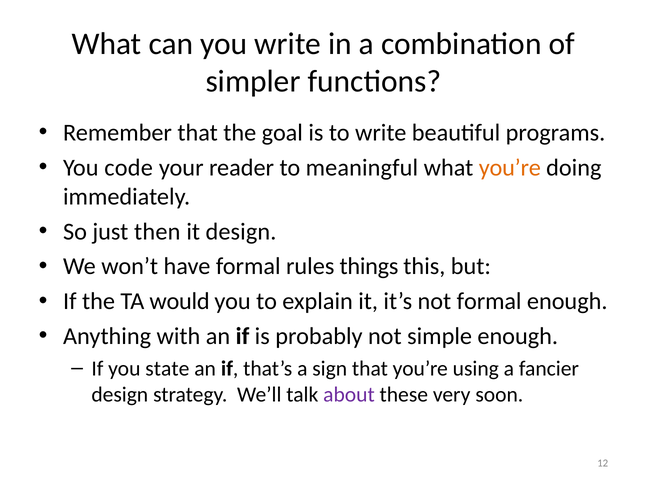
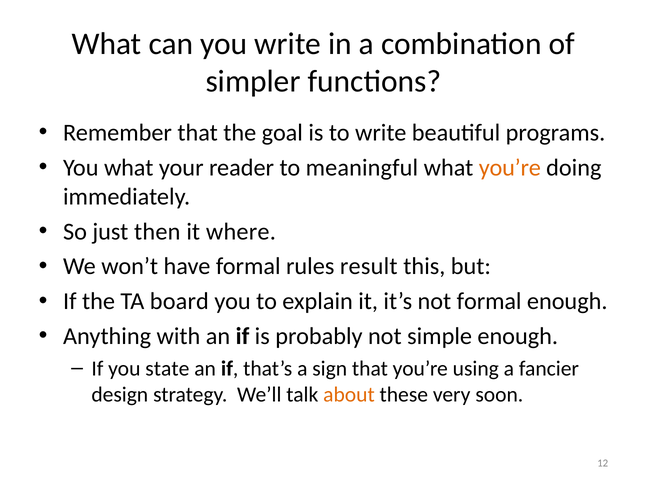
You code: code -> what (129, 168)
it design: design -> where (241, 232)
things: things -> result (369, 267)
would: would -> board (179, 301)
about colour: purple -> orange (349, 395)
